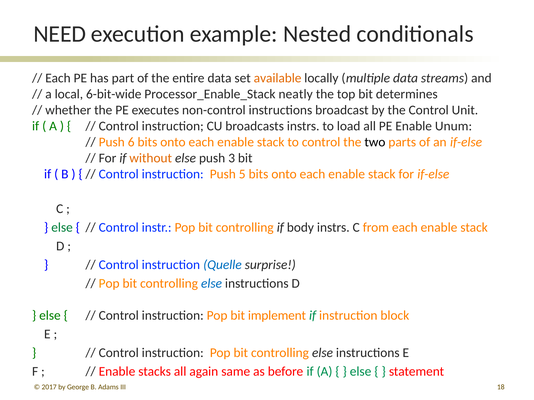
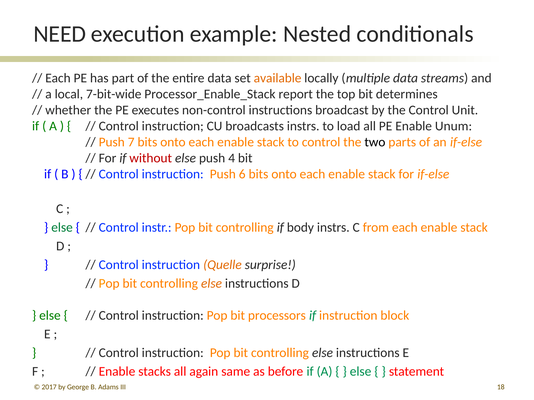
6-bit-wide: 6-bit-wide -> 7-bit-wide (114, 94)
neatly: neatly -> report (296, 94)
6: 6 -> 7 (131, 142)
without colour: orange -> red (151, 158)
3: 3 -> 4 (232, 158)
5: 5 -> 6 (242, 174)
Quelle colour: blue -> orange (222, 265)
else colour: blue -> orange (212, 284)
implement: implement -> processors (277, 316)
